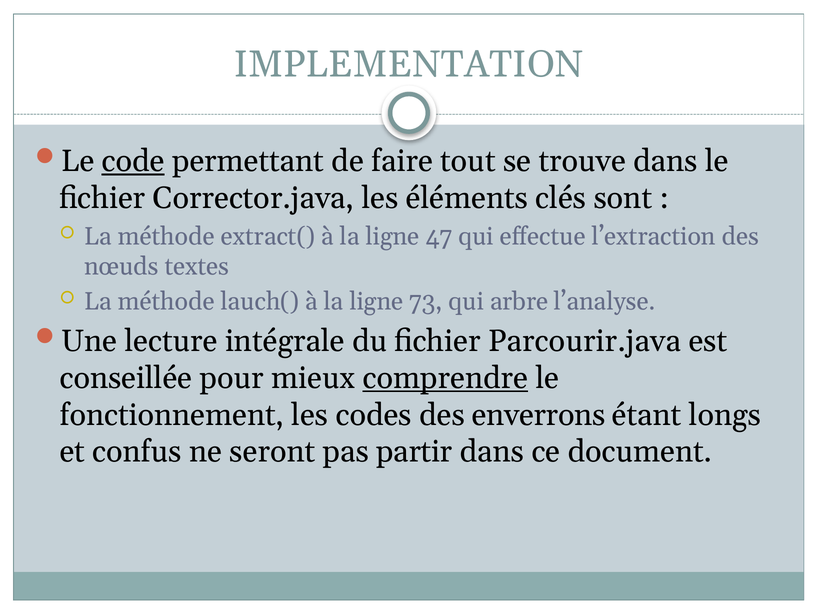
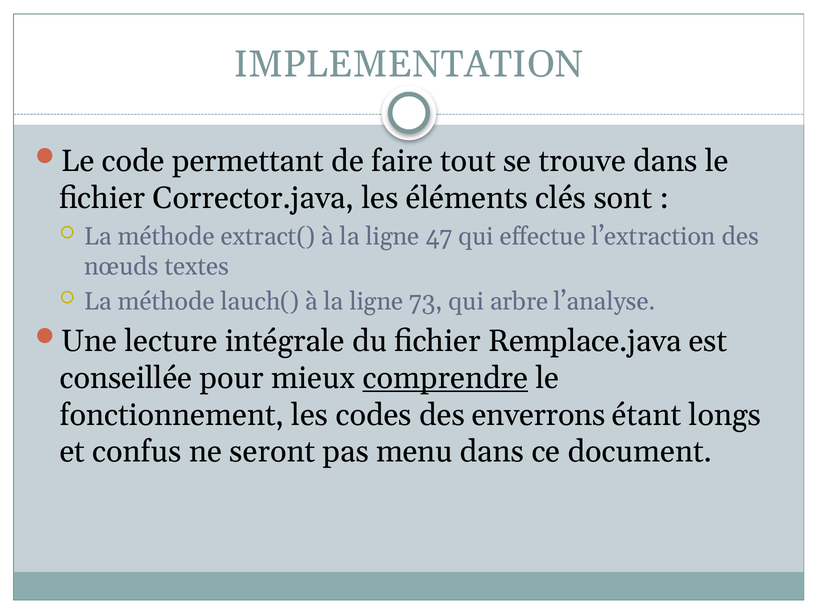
code underline: present -> none (133, 161)
Parcourir.java: Parcourir.java -> Remplace.java (585, 341)
partir: partir -> menu (414, 451)
